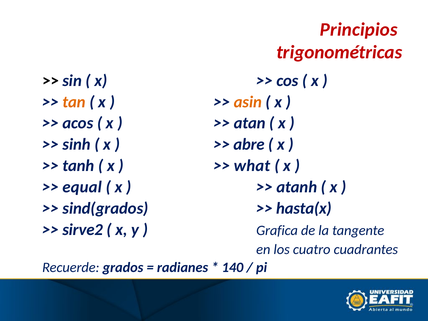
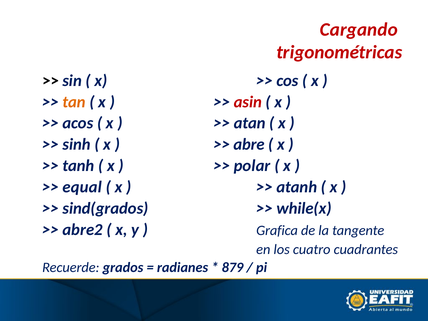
Principios: Principios -> Cargando (359, 30)
asin colour: orange -> red (248, 102)
what: what -> polar (252, 166)
hasta(x: hasta(x -> while(x (304, 208)
sirve2: sirve2 -> abre2 (83, 230)
140: 140 -> 879 (233, 268)
